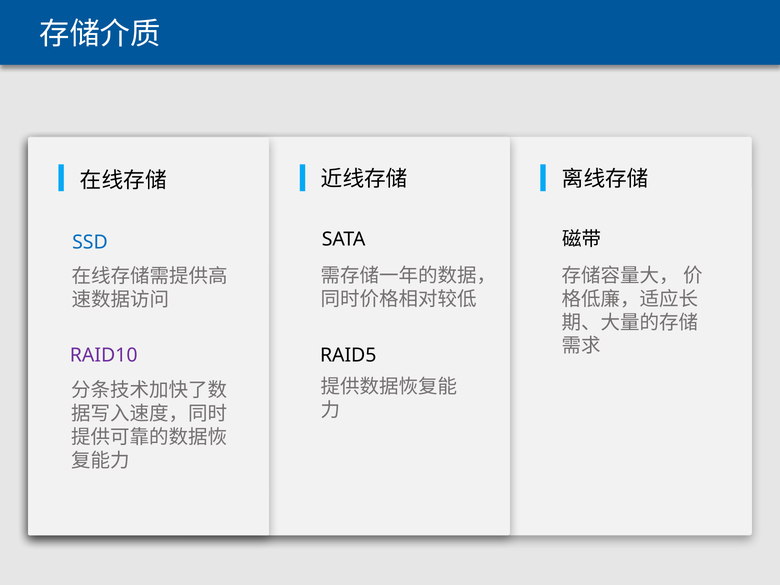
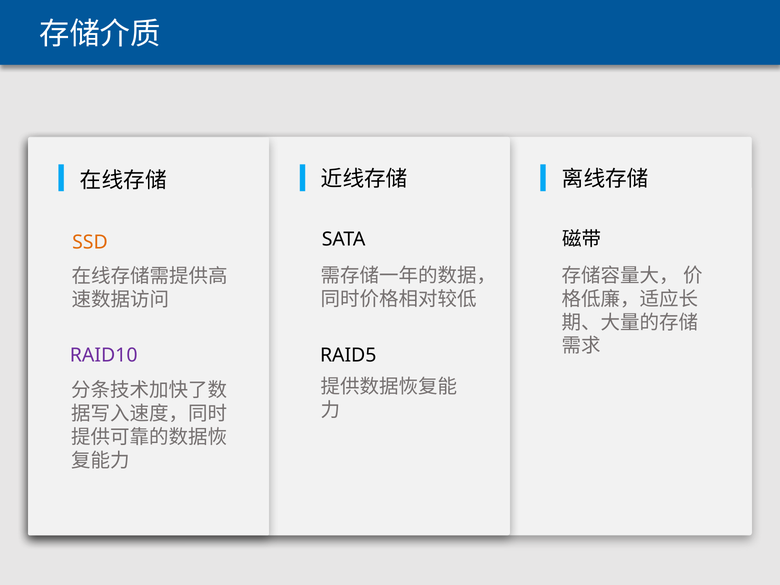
SSD colour: blue -> orange (90, 242)
